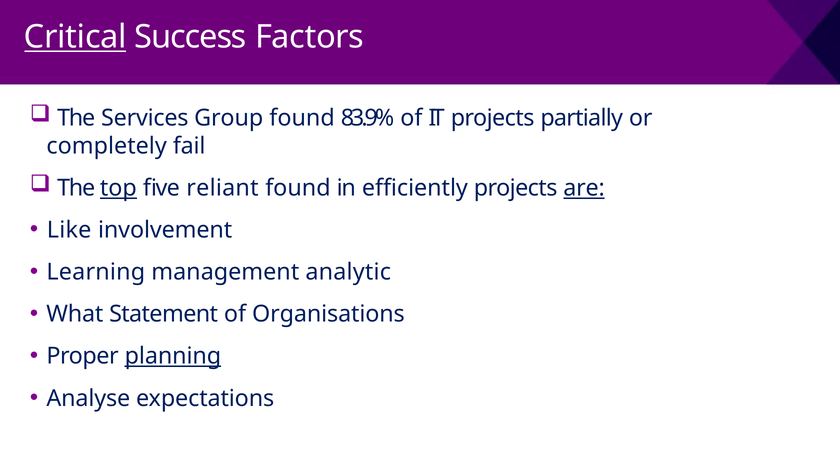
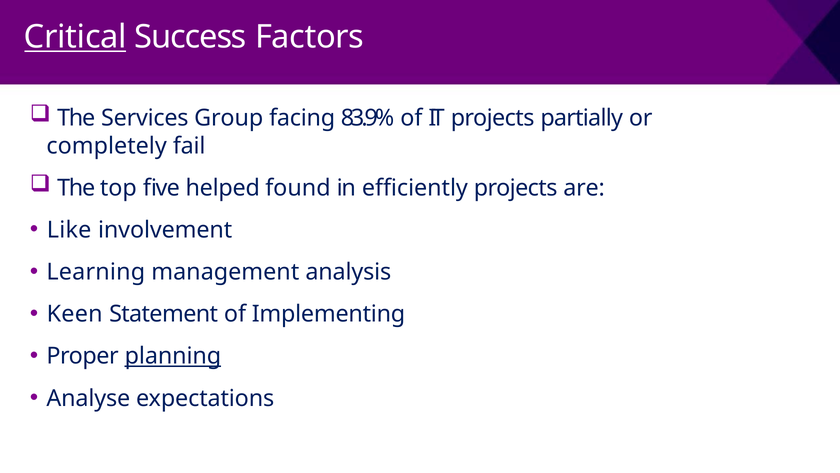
Group found: found -> facing (302, 118)
top underline: present -> none (118, 188)
reliant: reliant -> helped (223, 188)
are underline: present -> none (584, 188)
analytic: analytic -> analysis (348, 272)
What: What -> Keen (75, 314)
Organisations: Organisations -> Implementing (328, 314)
